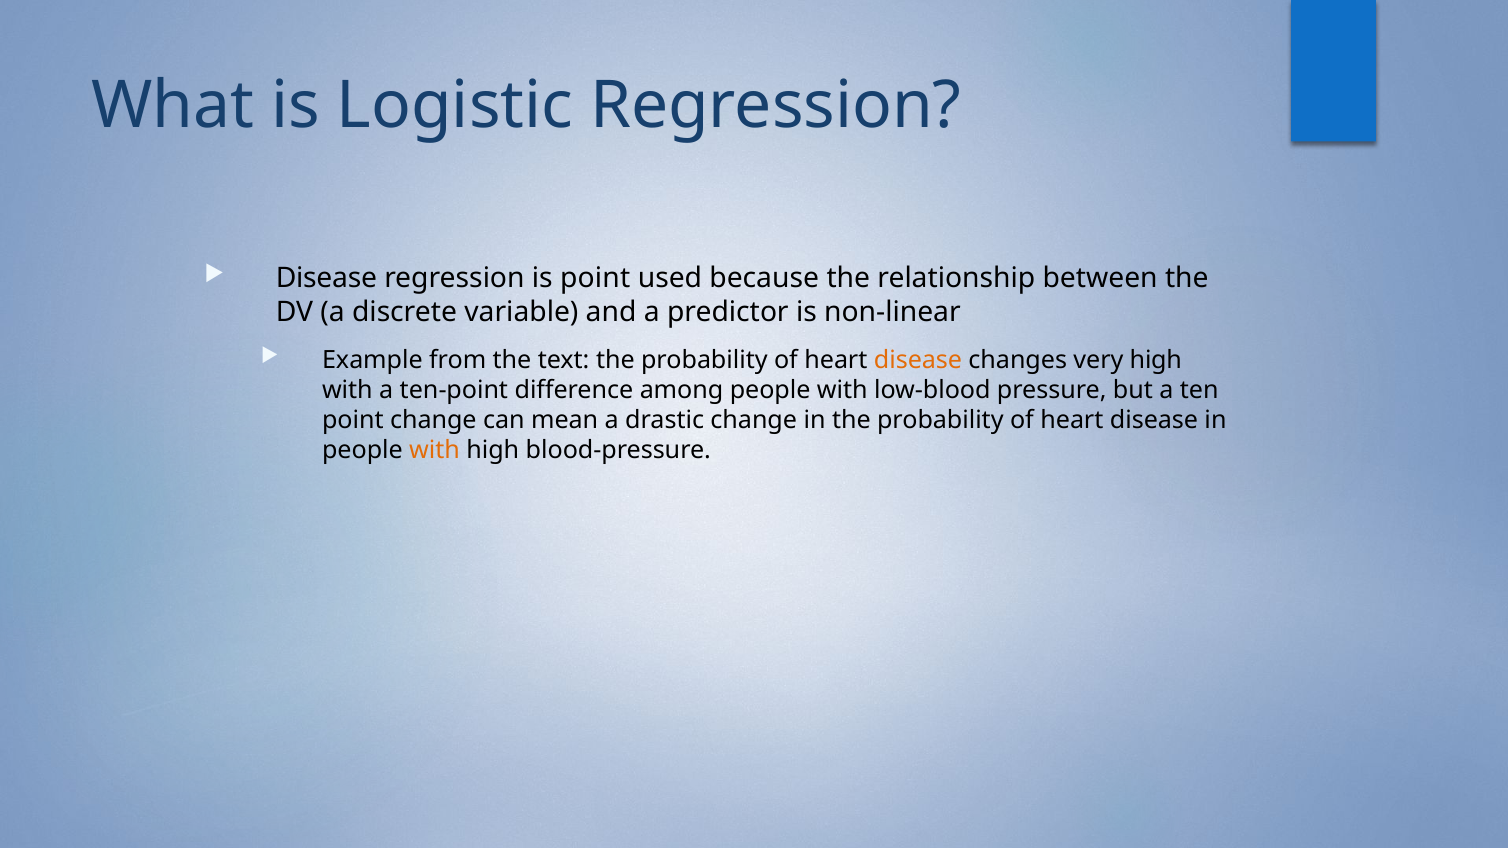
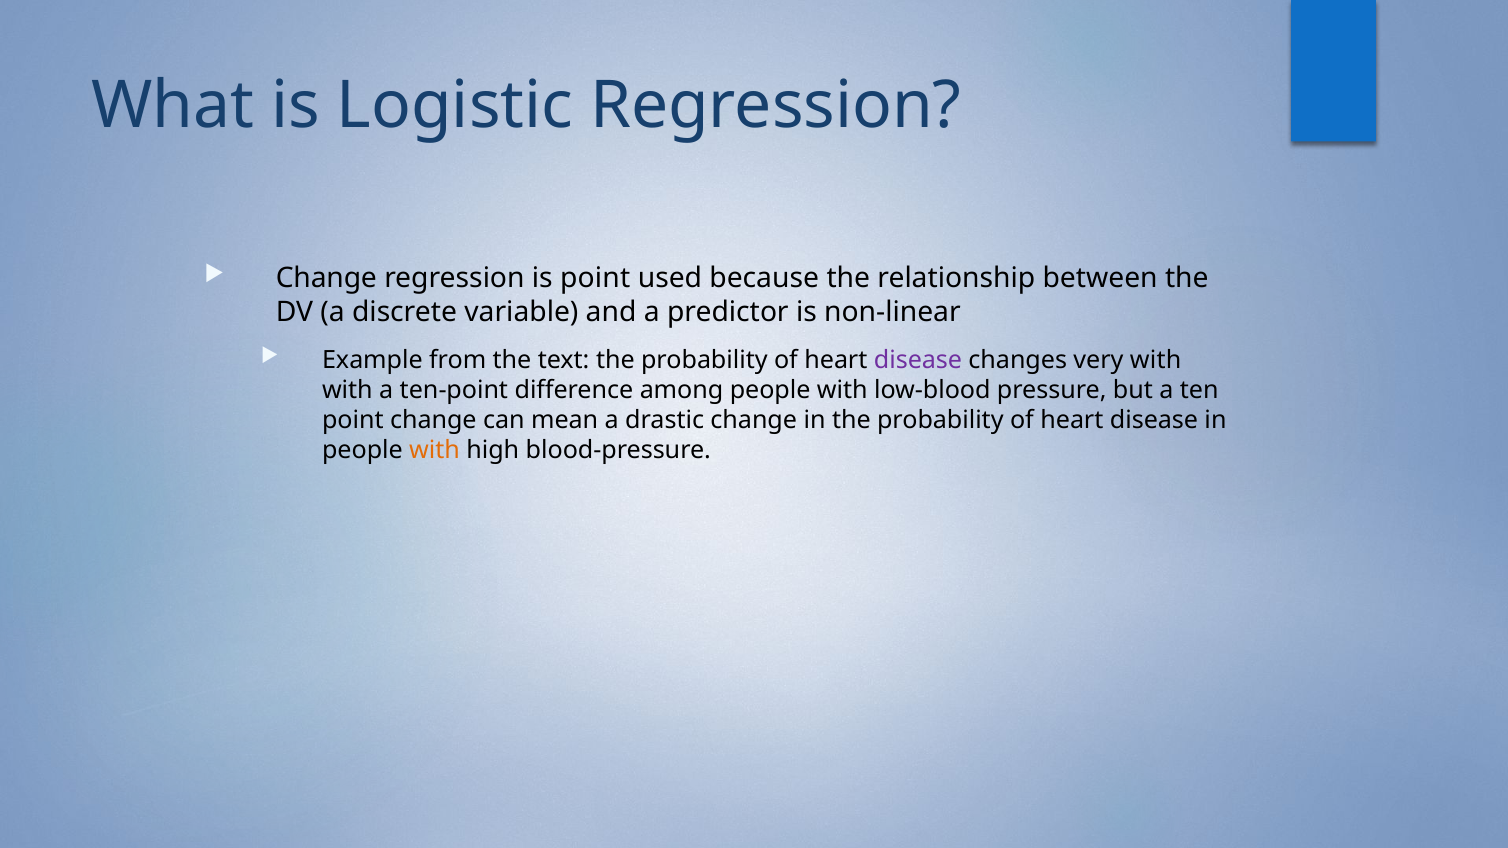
Disease: Disease -> Change (326, 279)
disease colour: orange -> purple (918, 360)
very high: high -> with (1156, 360)
